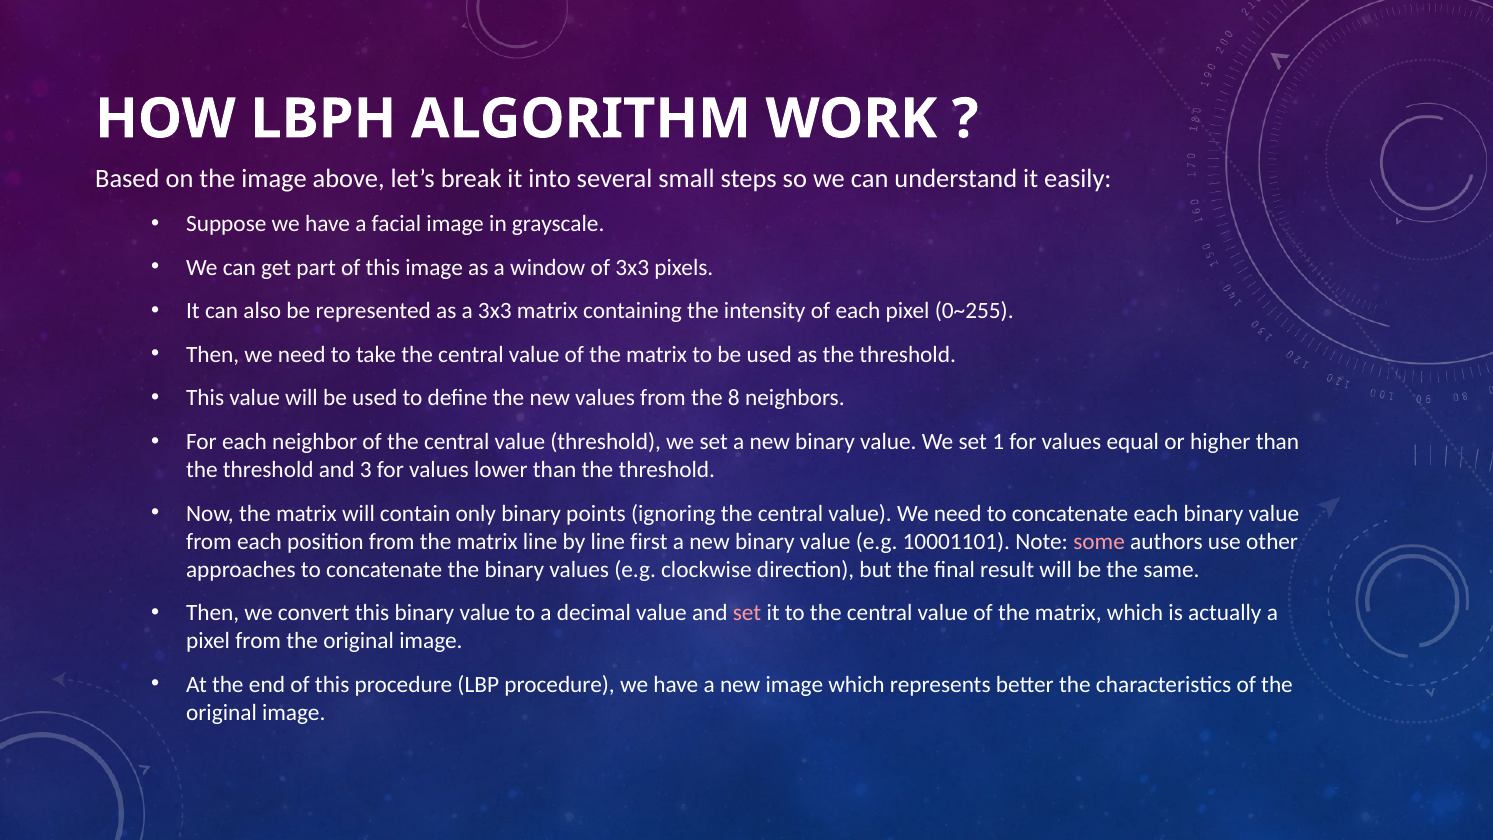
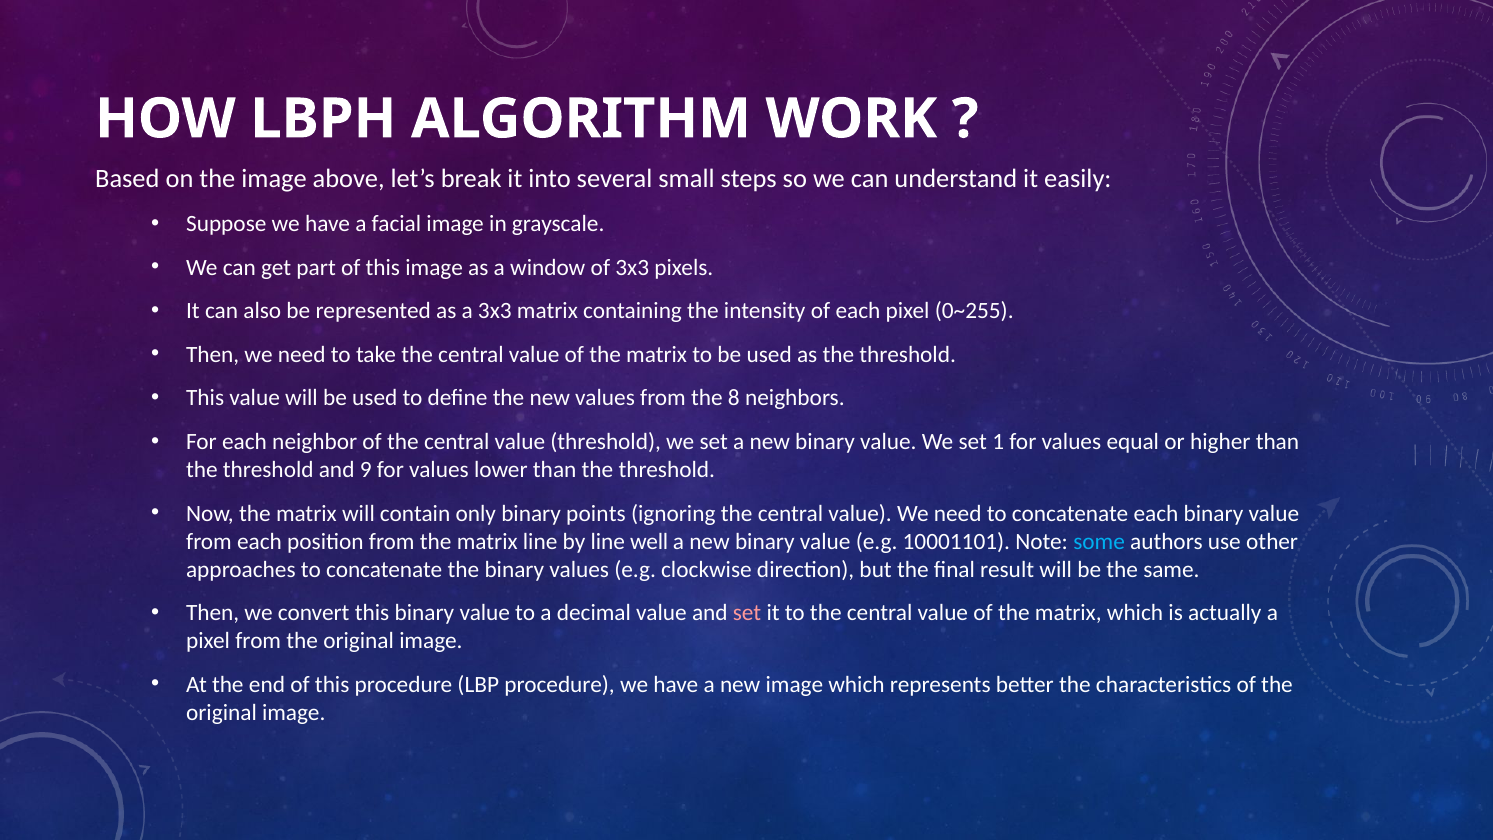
3: 3 -> 9 (366, 470)
first: first -> well (649, 541)
some colour: pink -> light blue (1099, 541)
